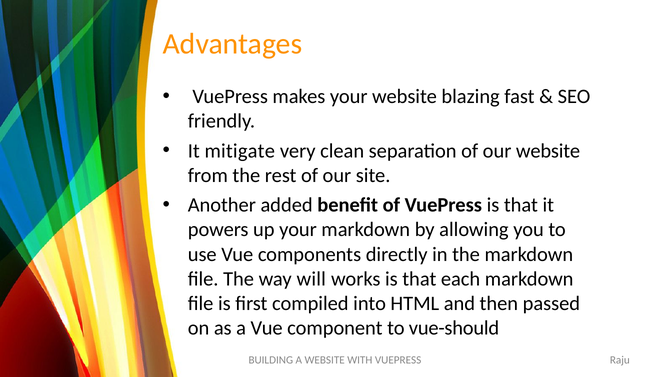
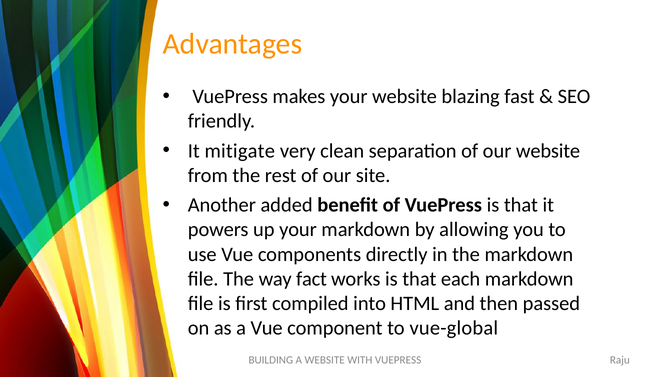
will: will -> fact (311, 279)
vue-should: vue-should -> vue-global (454, 328)
